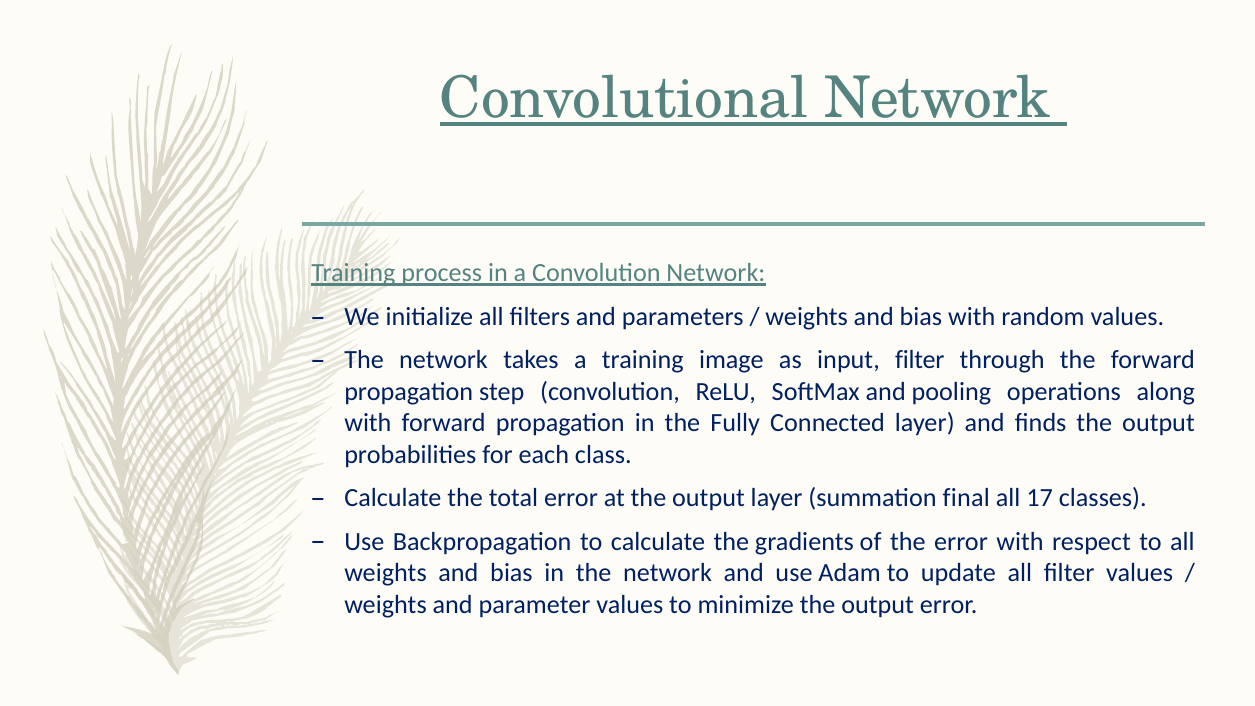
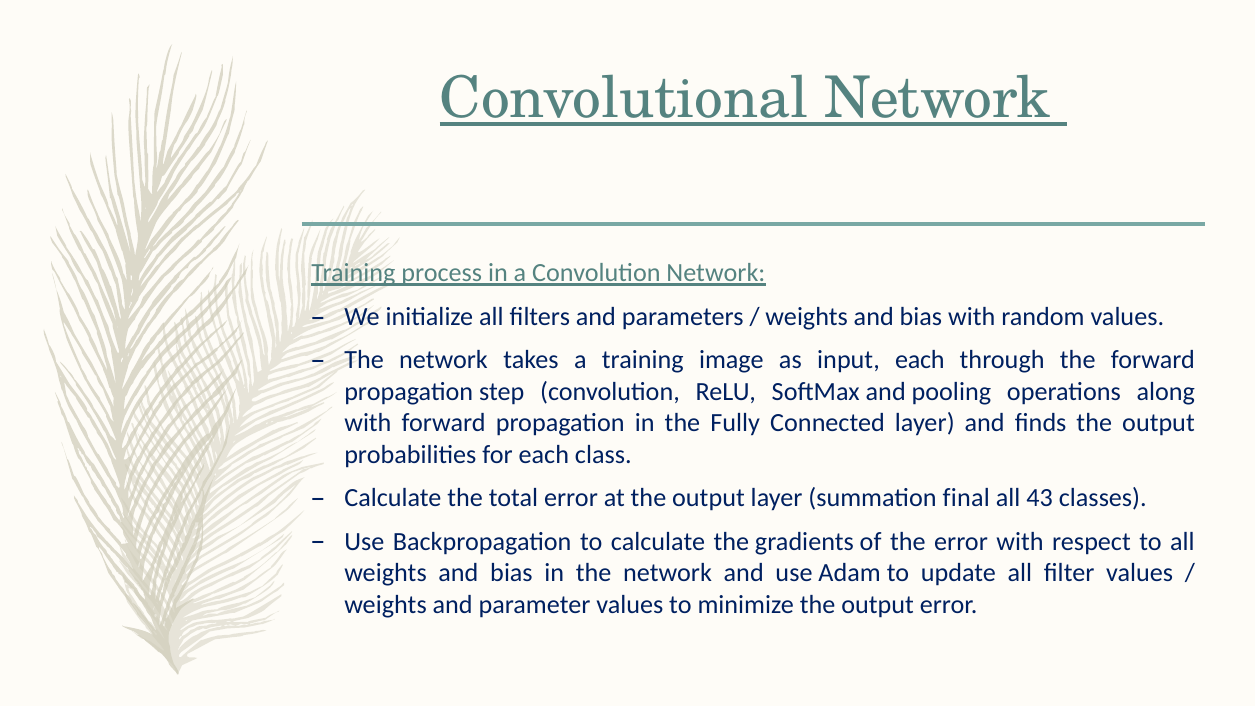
input filter: filter -> each (920, 360)
17: 17 -> 43 (1040, 498)
